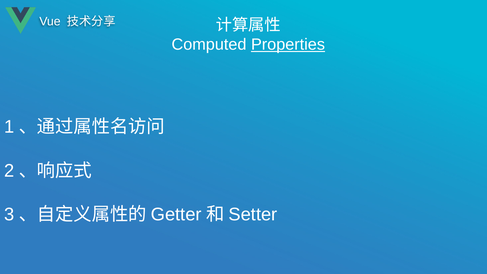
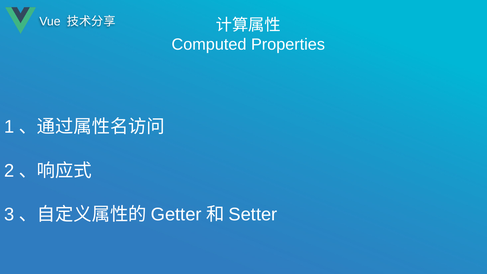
Properties underline: present -> none (288, 45)
